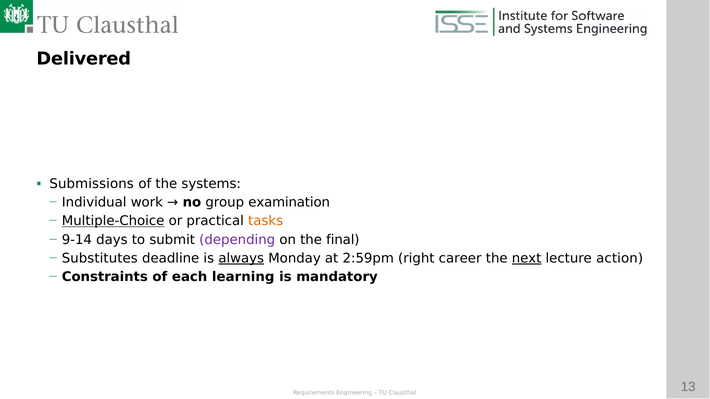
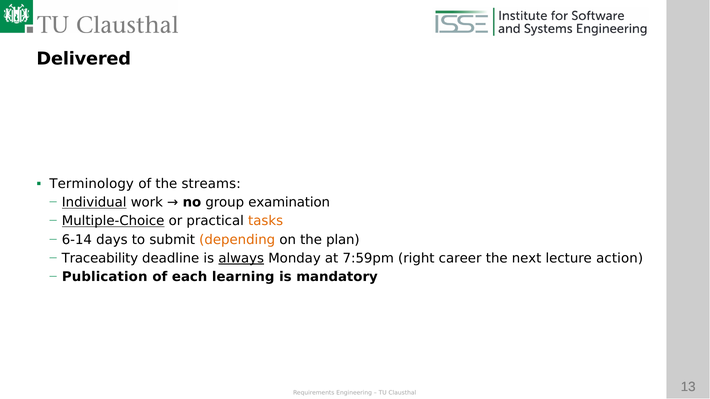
Submissions: Submissions -> Terminology (92, 184)
systems: systems -> streams (211, 184)
Individual underline: none -> present (94, 203)
9-14: 9-14 -> 6-14 (77, 240)
depending colour: purple -> orange (237, 240)
final: final -> plan (343, 240)
Substitutes: Substitutes -> Traceability (100, 259)
2:59pm: 2:59pm -> 7:59pm (368, 259)
next underline: present -> none (527, 259)
Constraints: Constraints -> Publication (105, 277)
